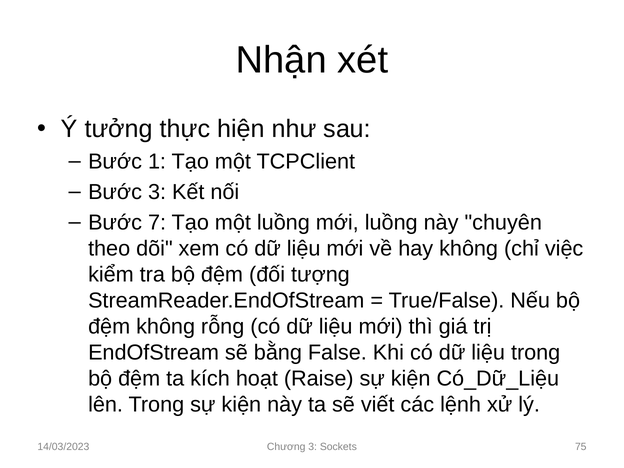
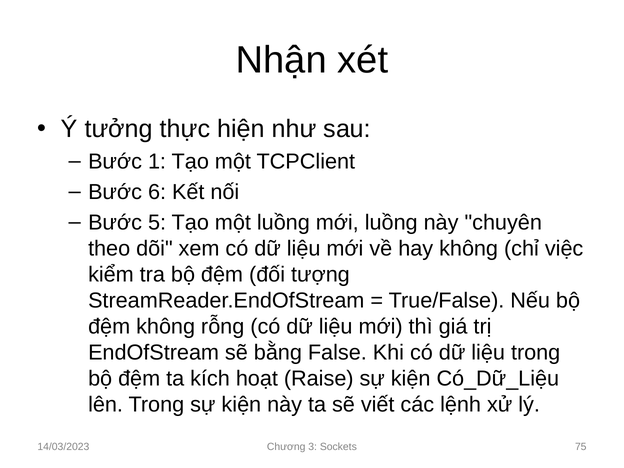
Bước 3: 3 -> 6 (157, 192)
7: 7 -> 5 (157, 222)
